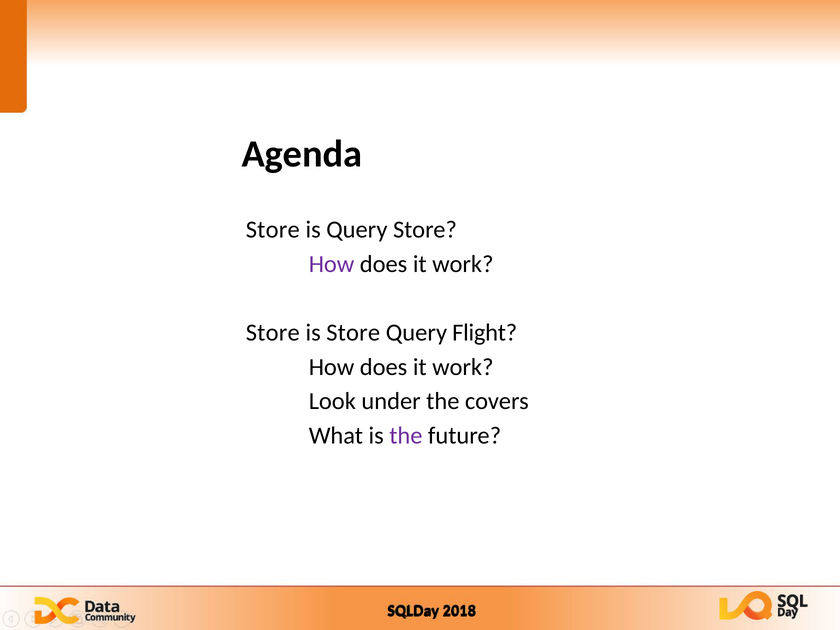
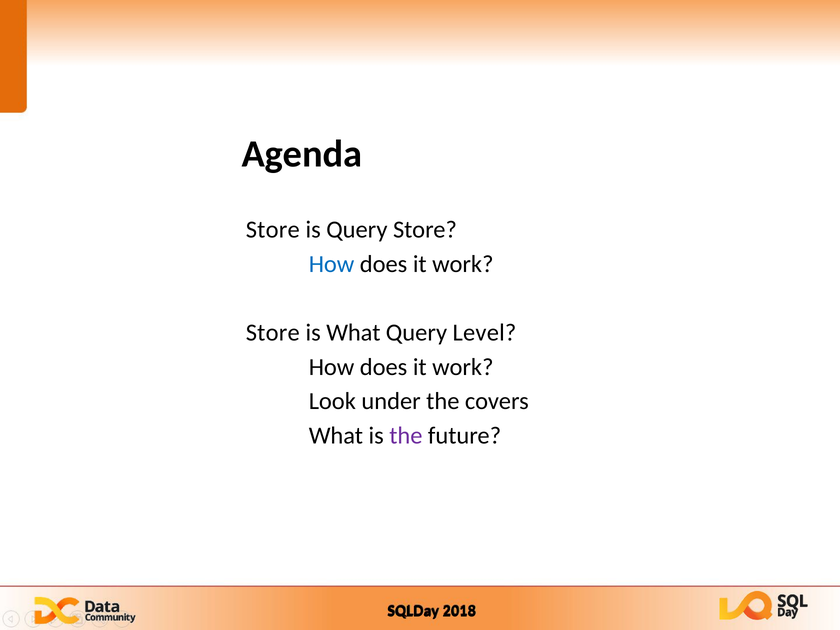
How colour: purple -> blue (332, 264)
is Store: Store -> What (353, 333)
Flight: Flight -> Level (484, 333)
